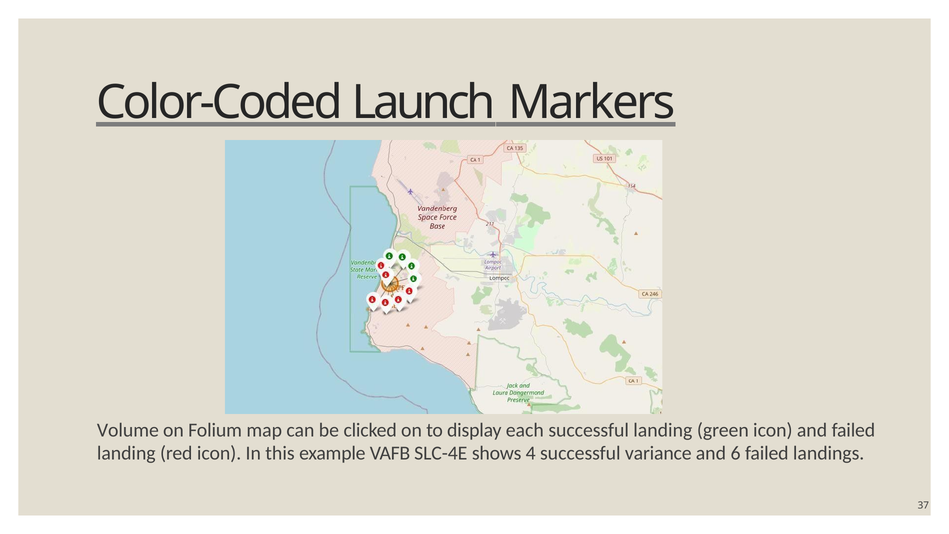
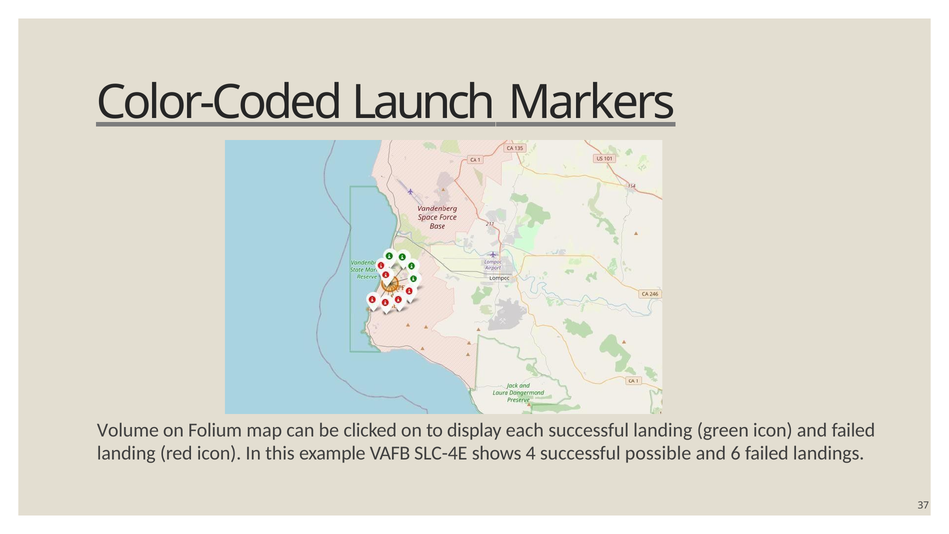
variance: variance -> possible (658, 453)
